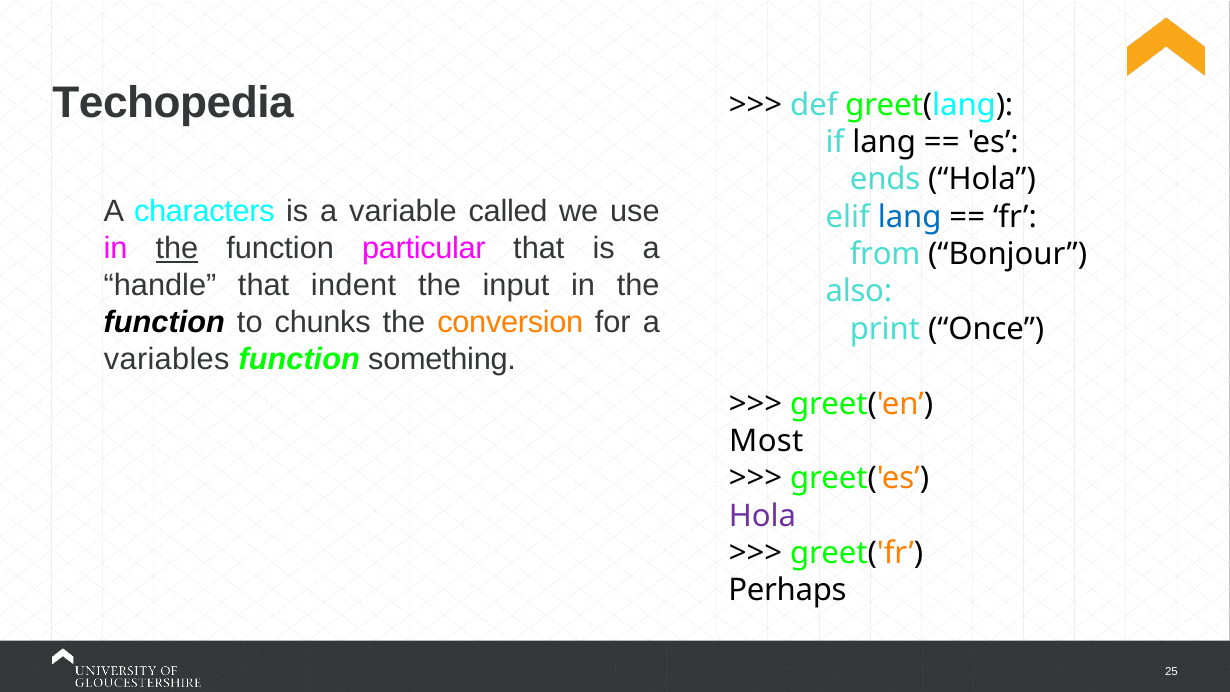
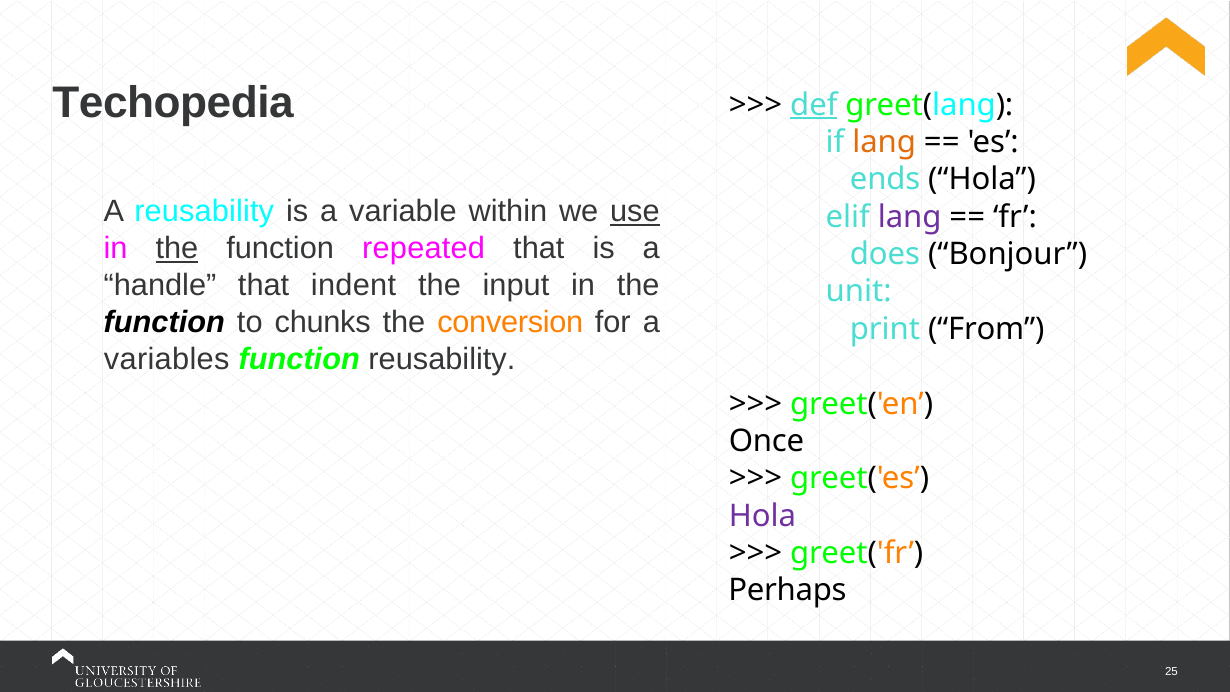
def underline: none -> present (814, 105)
lang colour: black -> orange (884, 142)
A characters: characters -> reusability (204, 212)
called: called -> within (508, 212)
use underline: none -> present (635, 212)
lang colour: blue -> purple (910, 217)
particular: particular -> repeated (424, 249)
from: from -> does (885, 254)
also: also -> unit (859, 292)
Once: Once -> From (986, 329)
function something: something -> reusability (442, 359)
Most: Most -> Once (767, 441)
